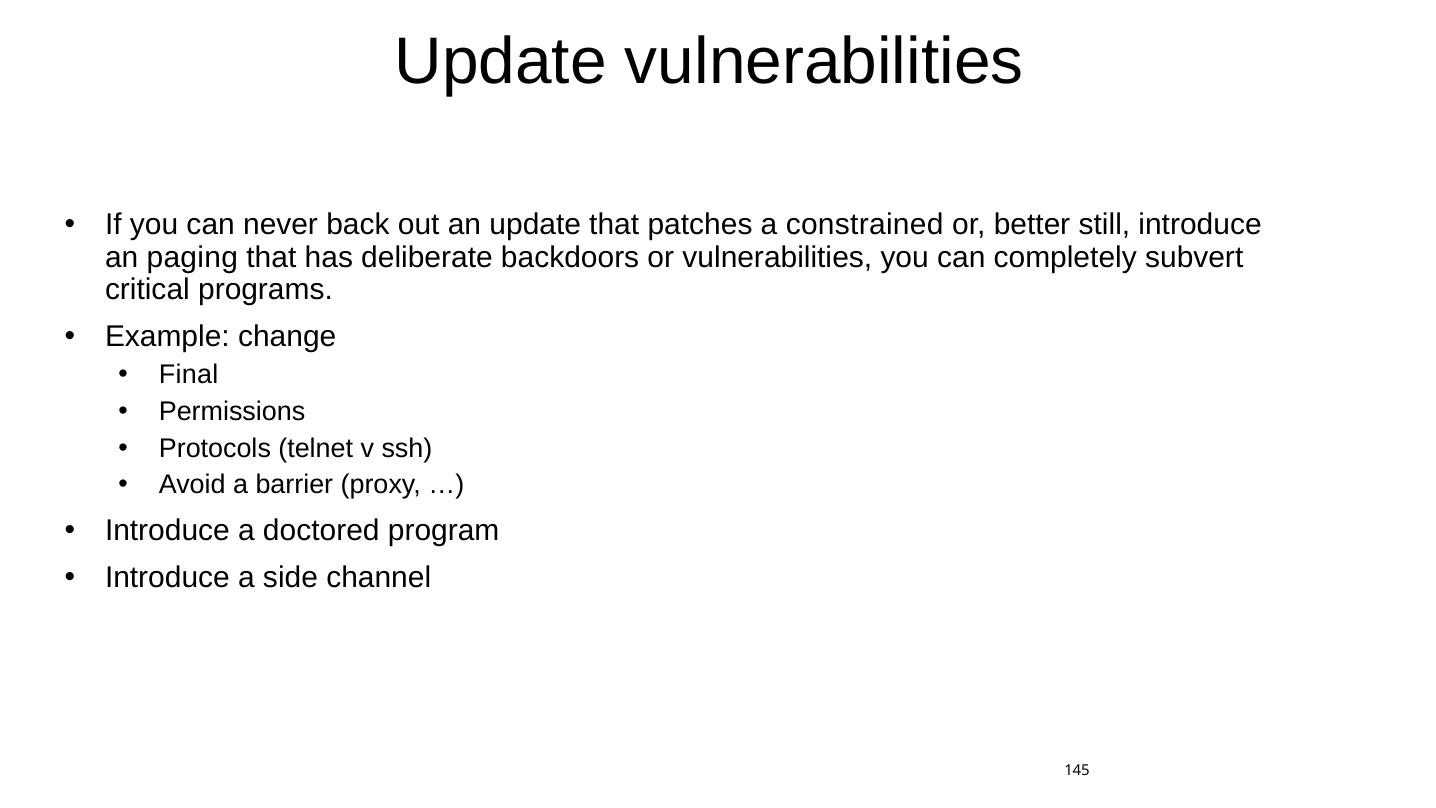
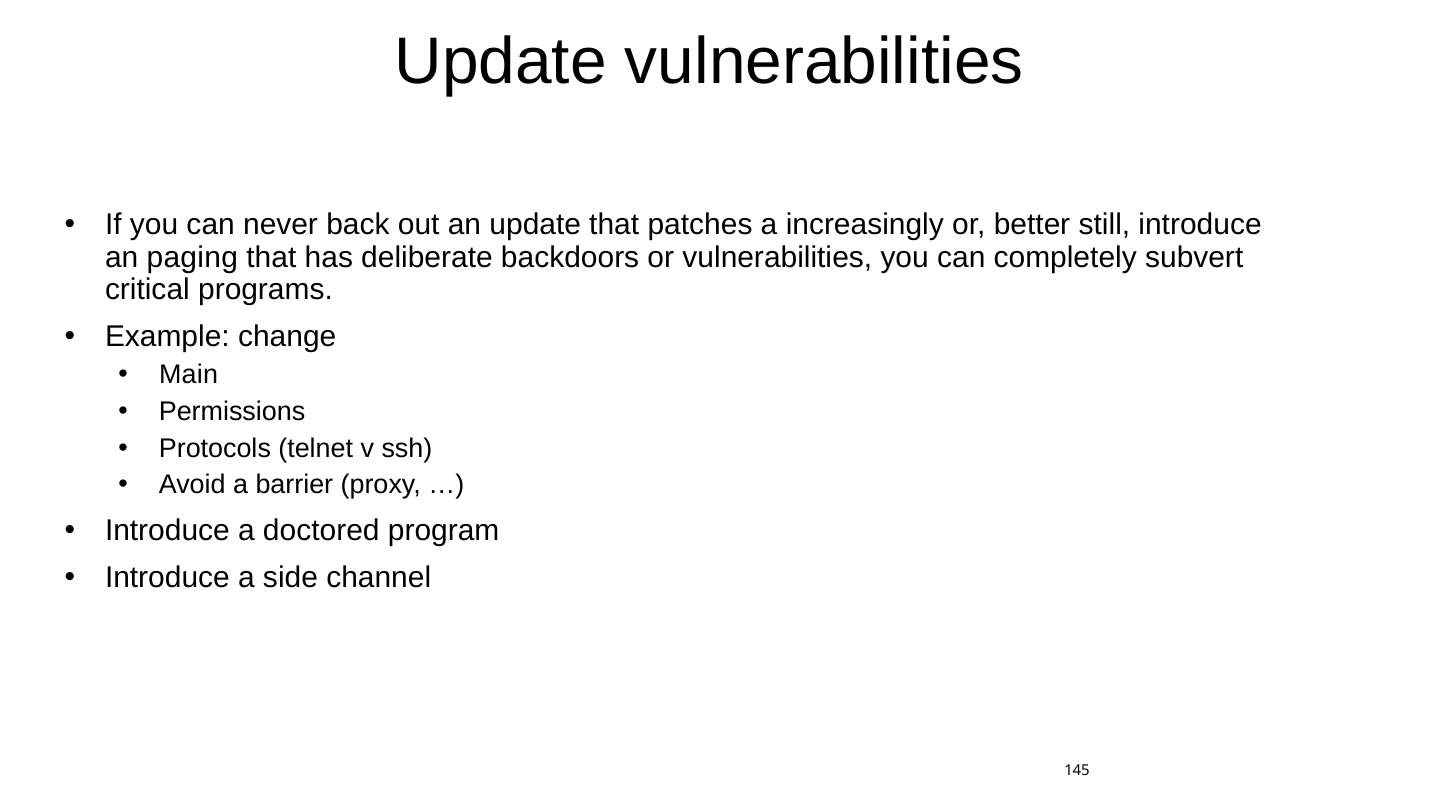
constrained: constrained -> increasingly (865, 225)
Final: Final -> Main (189, 375)
